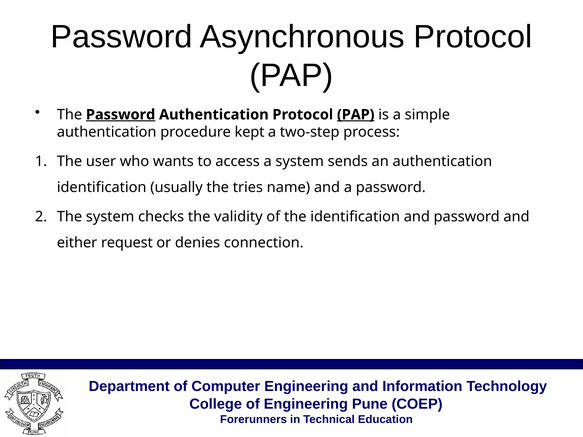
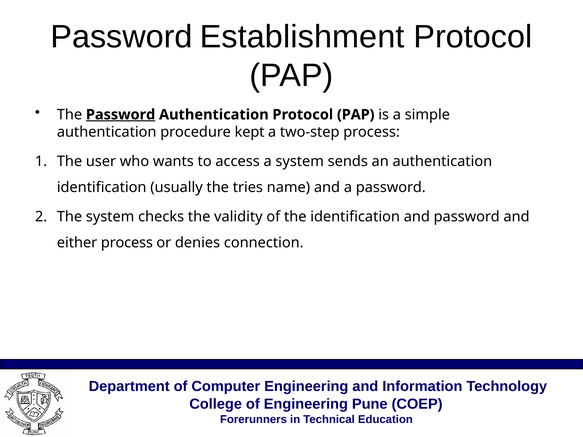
Asynchronous: Asynchronous -> Establishment (302, 37)
PAP underline: present -> none (356, 115)
either request: request -> process (127, 243)
